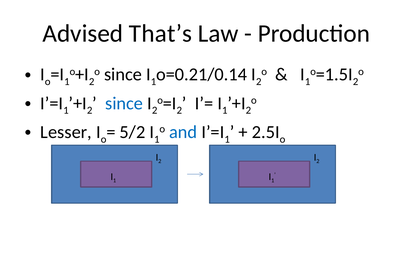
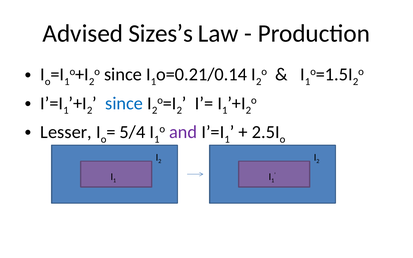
That’s: That’s -> Sizes’s (161, 34)
5/2: 5/2 -> 5/4 (132, 132)
and colour: blue -> purple (183, 132)
